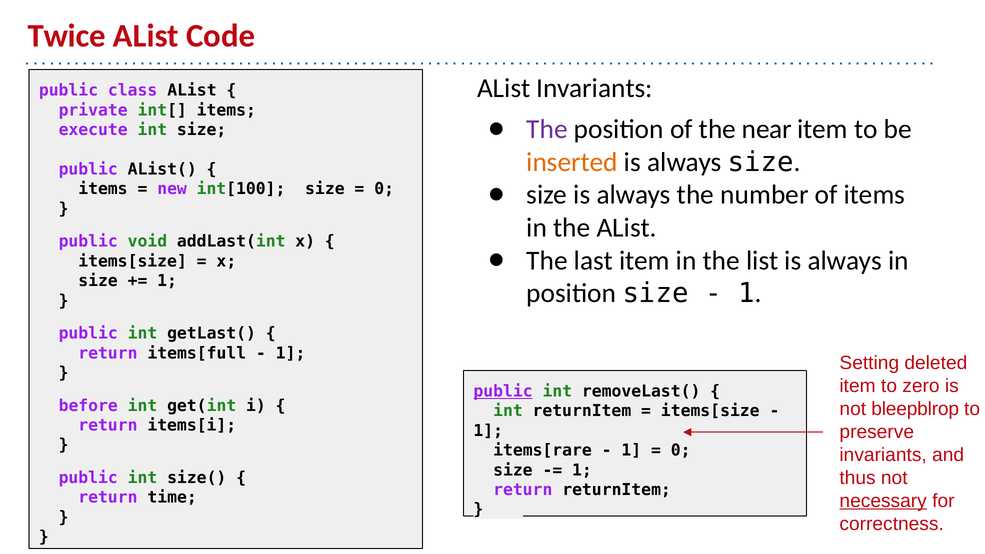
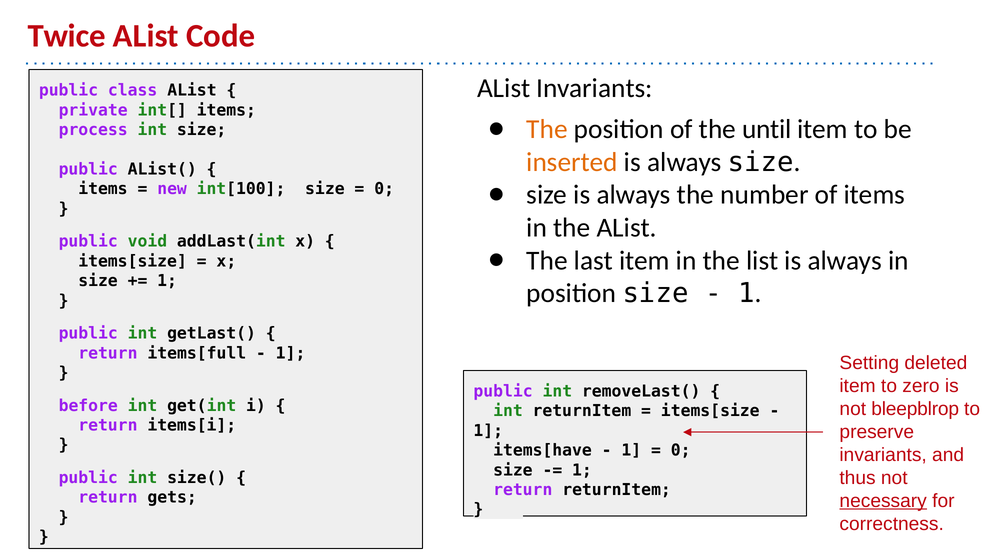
The colour: purple -> orange (547, 129)
near: near -> until (767, 129)
execute: execute -> process (93, 130)
public underline: present -> none (503, 391)
items[rare: items[rare -> items[have (543, 450)
time: time -> gets (172, 498)
